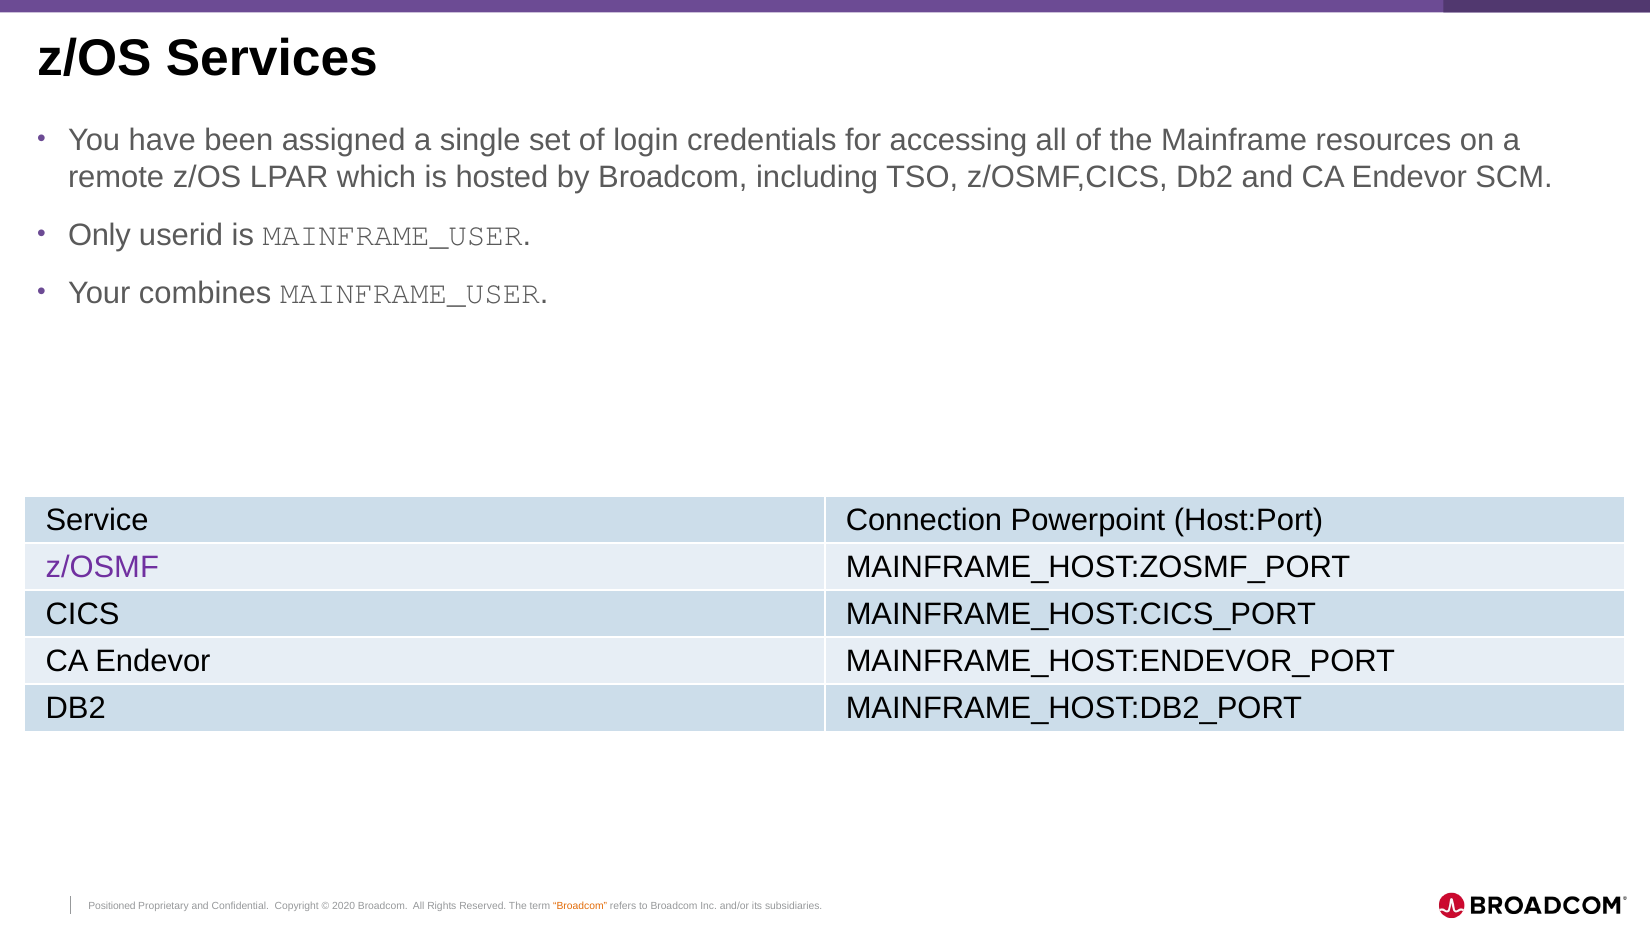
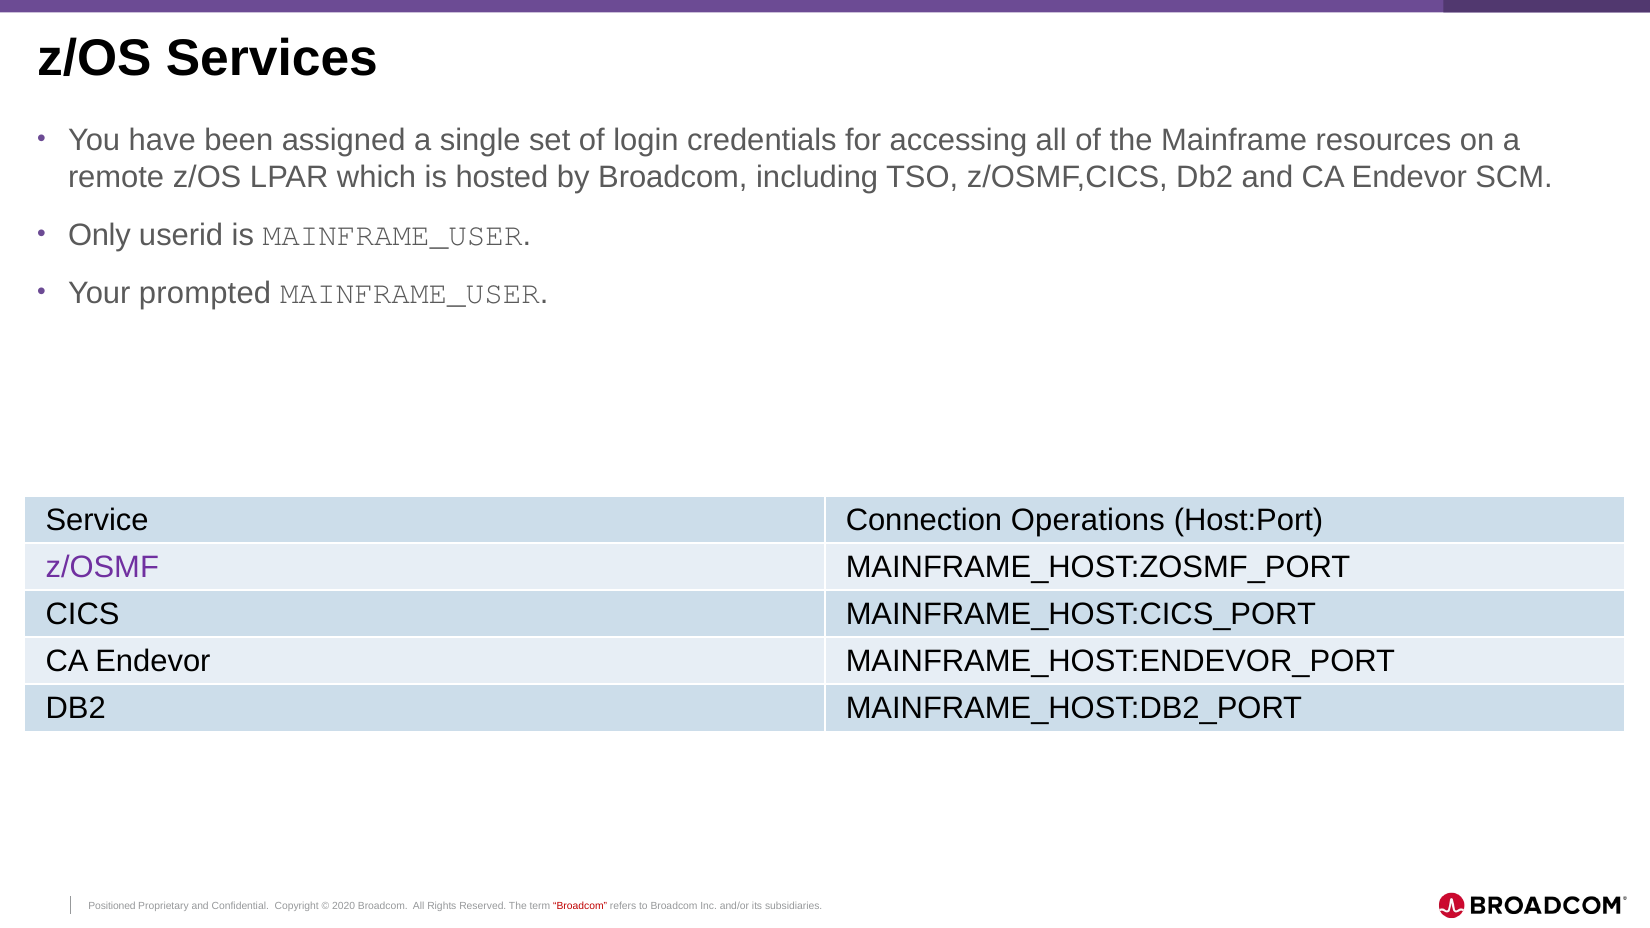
combines: combines -> prompted (205, 293)
Powerpoint: Powerpoint -> Operations (1088, 520)
Broadcom colour: orange -> red (580, 907)
